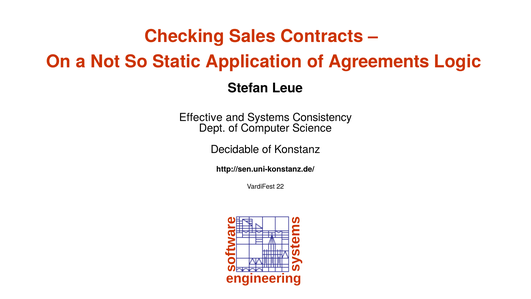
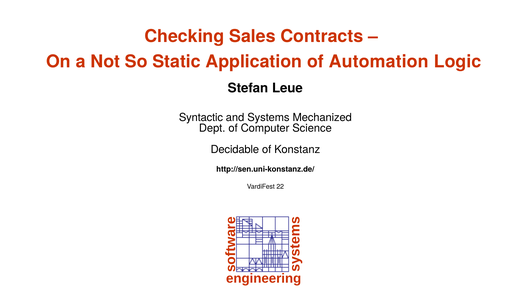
Agreements: Agreements -> Automation (379, 62)
Effective: Effective -> Syntactic (201, 118)
Consistency: Consistency -> Mechanized (322, 118)
